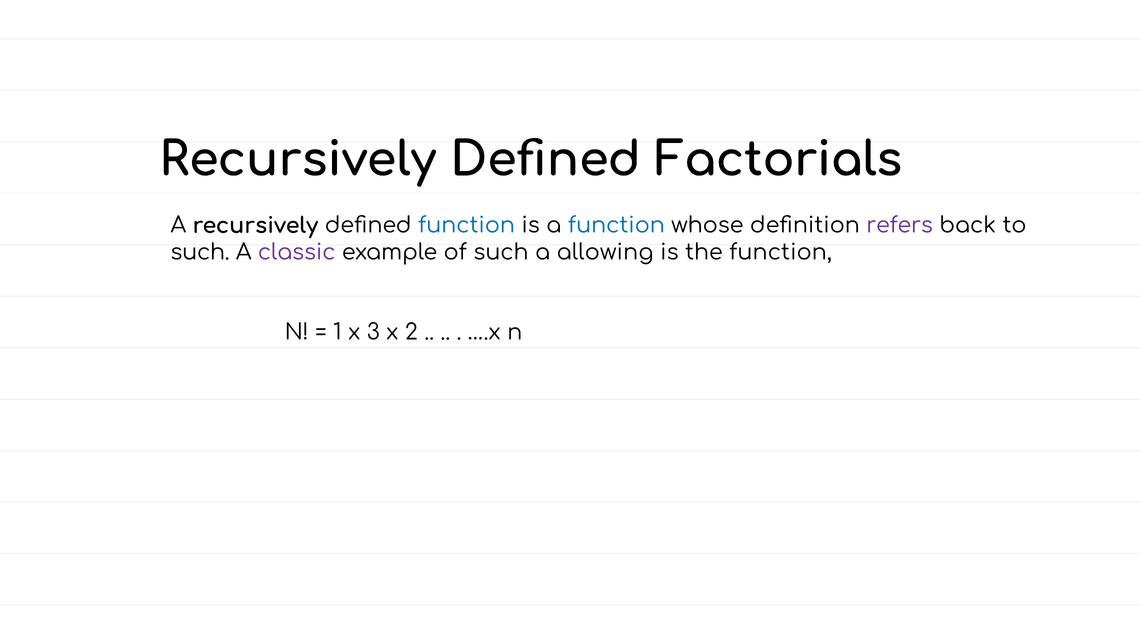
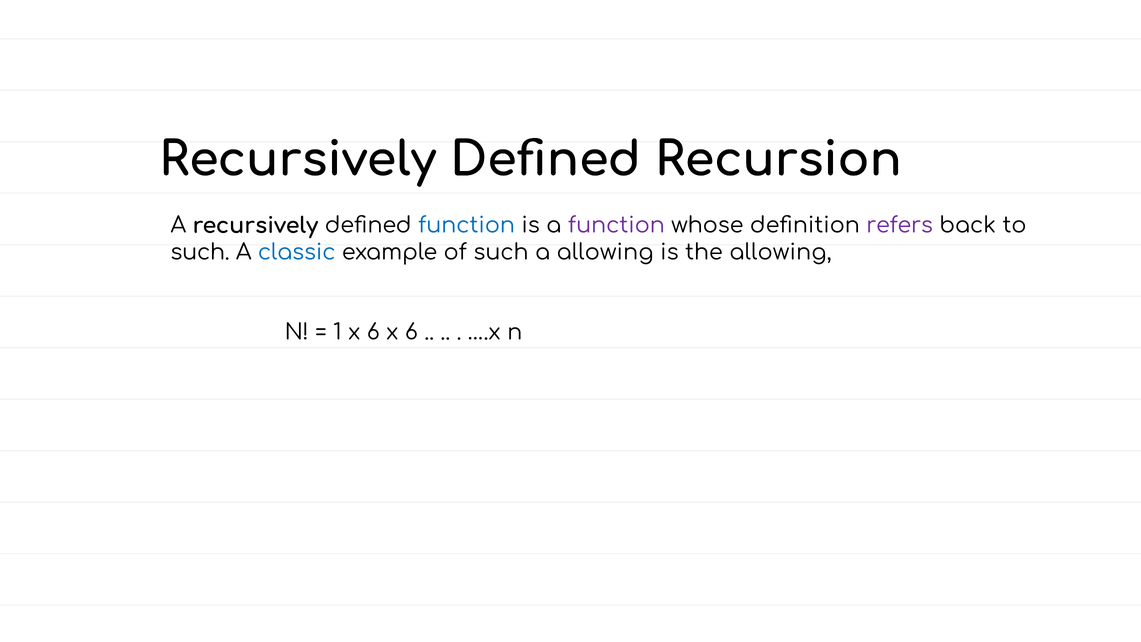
Factorials: Factorials -> Recursion (778, 160)
function colour: blue -> purple (616, 226)
classic colour: purple -> blue (297, 252)
the function: function -> allowing (781, 252)
1 x 3: 3 -> 6 (373, 332)
2: 2 -> 6 (411, 332)
